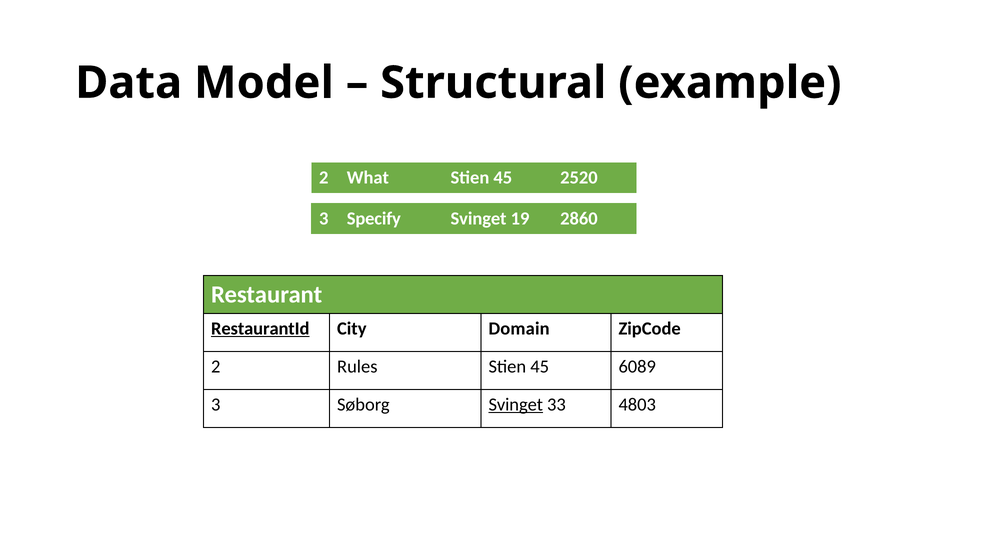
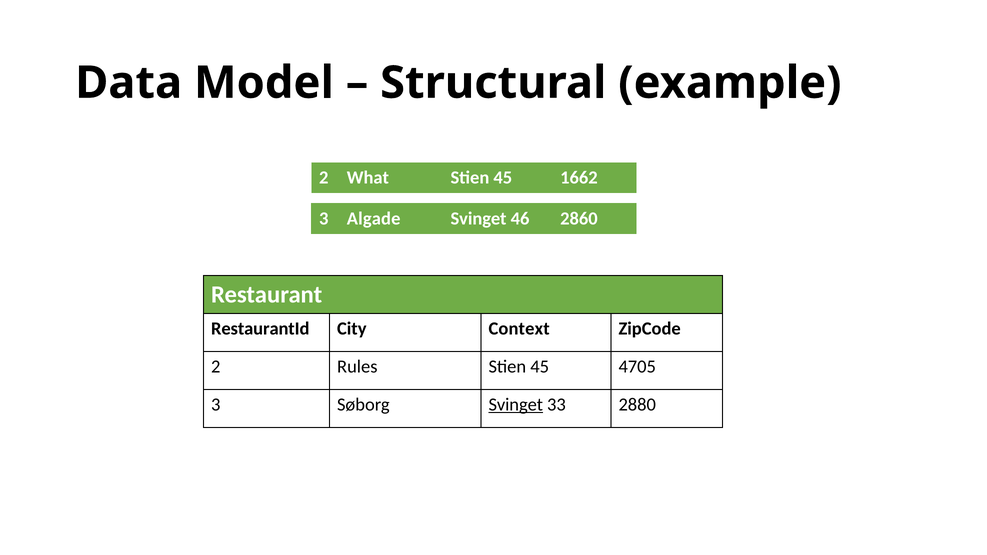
2520: 2520 -> 1662 (579, 178)
Specify: Specify -> Algade (374, 219)
19: 19 -> 46 (520, 219)
RestaurantId underline: present -> none (260, 329)
Domain: Domain -> Context (519, 329)
6089: 6089 -> 4705 (637, 367)
4803: 4803 -> 2880 (637, 405)
